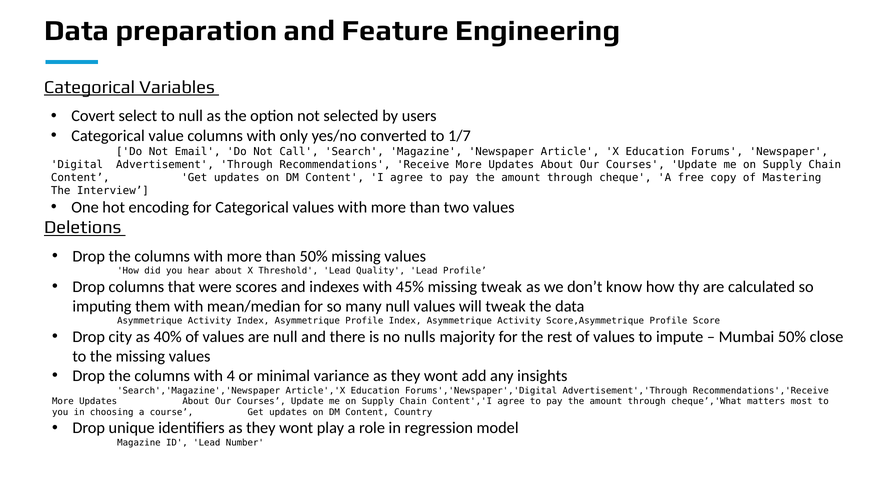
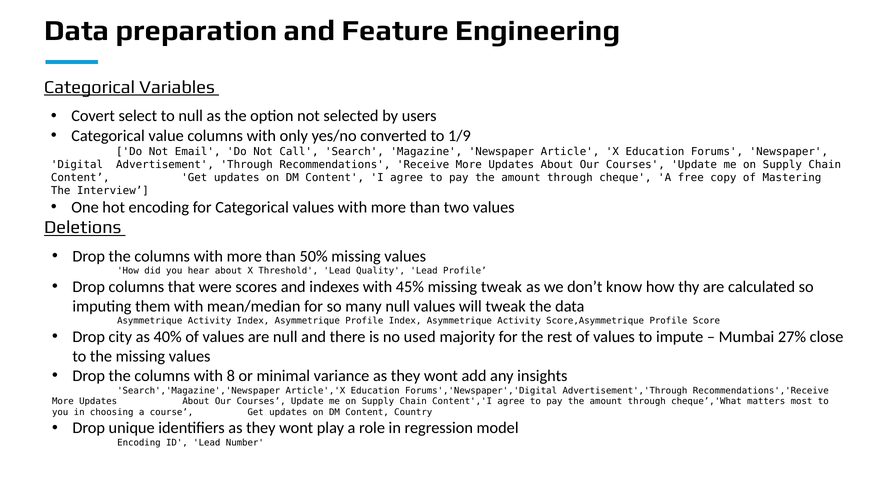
1/7: 1/7 -> 1/9 (459, 136)
nulls: nulls -> used (420, 337)
Mumbai 50%: 50% -> 27% (792, 337)
4: 4 -> 8 (231, 376)
Magazine: Magazine -> Encoding (139, 443)
